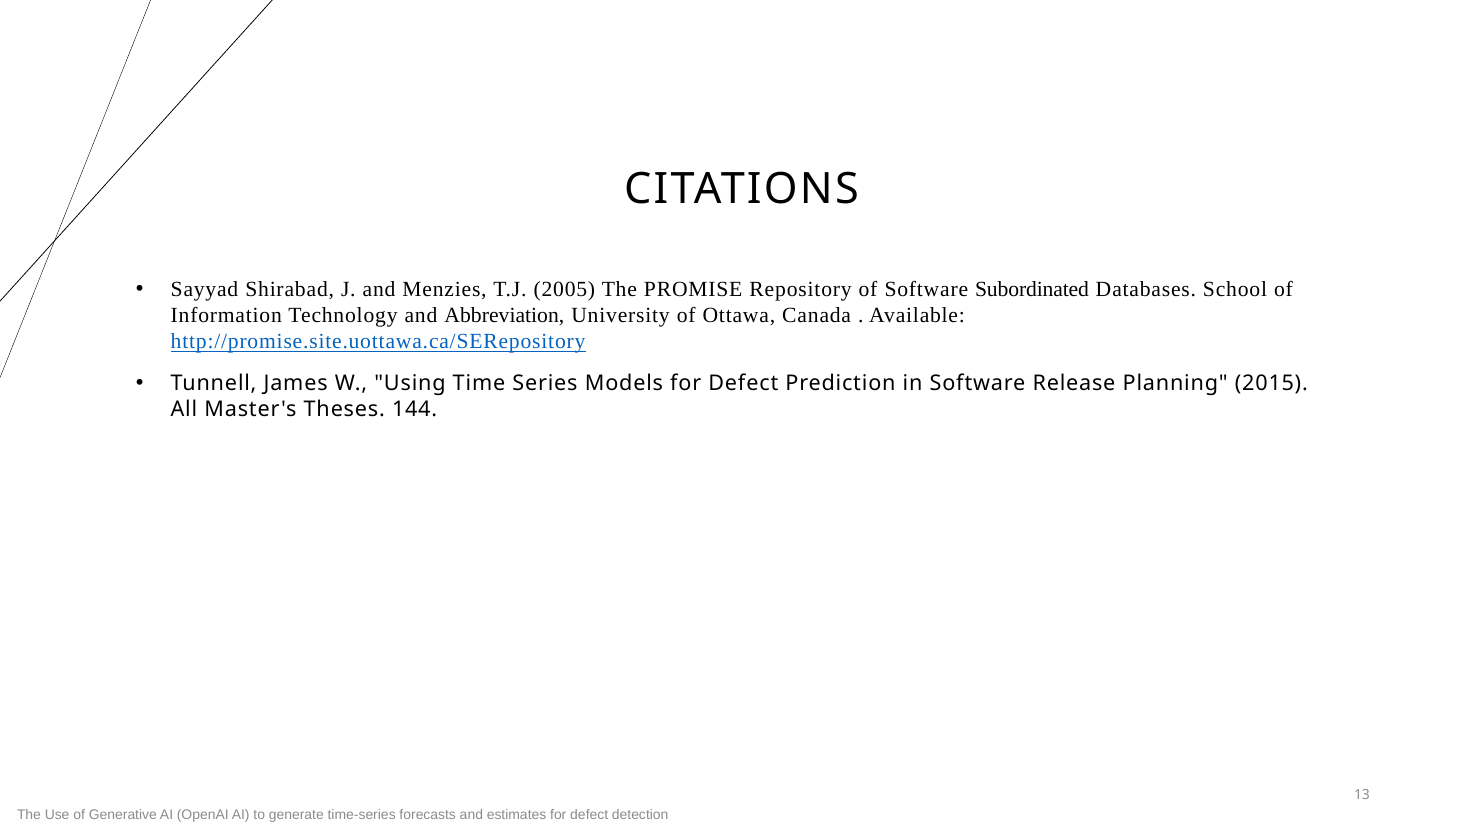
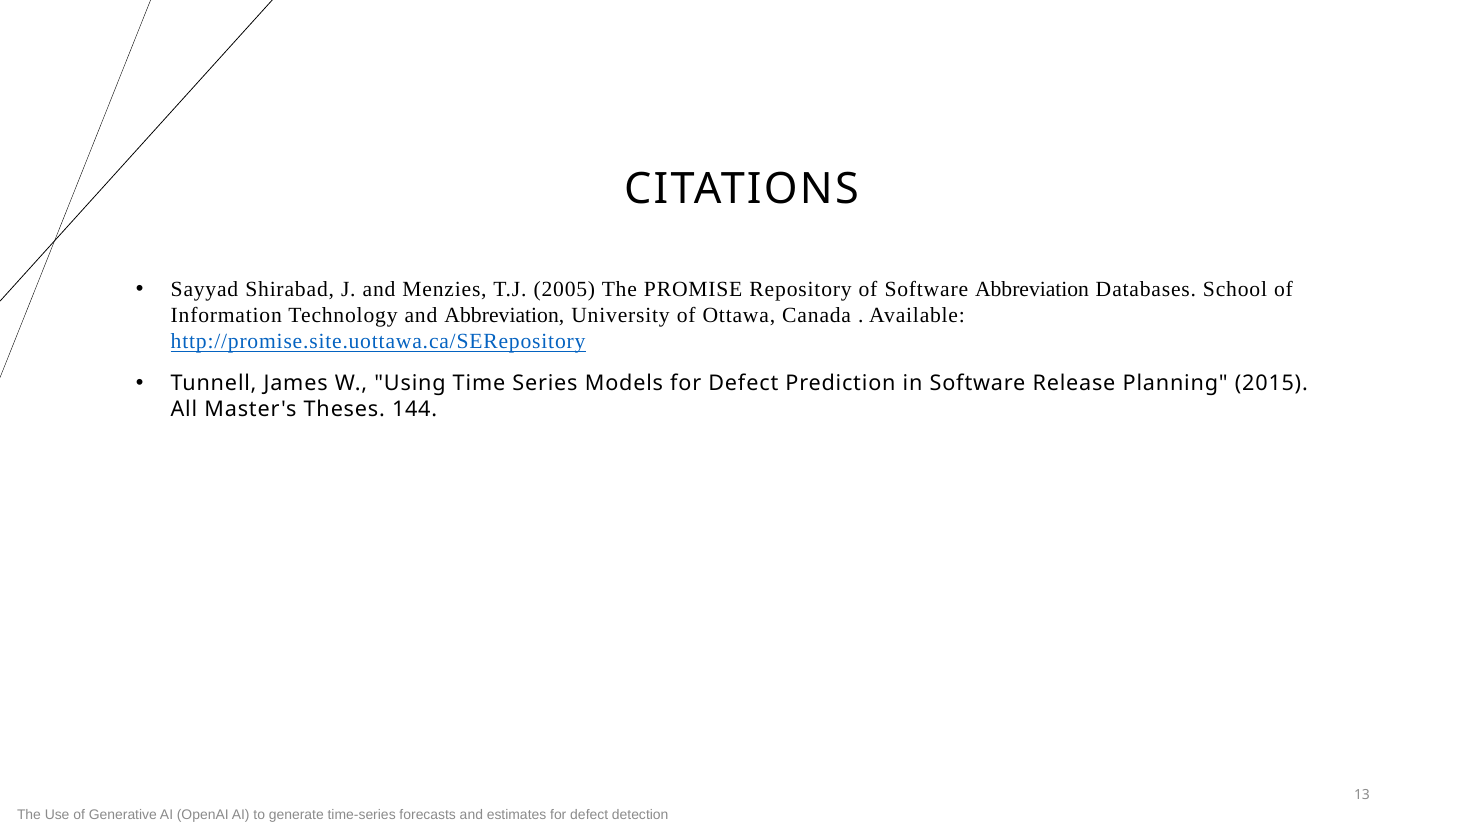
Software Subordinated: Subordinated -> Abbreviation (1032, 290)
